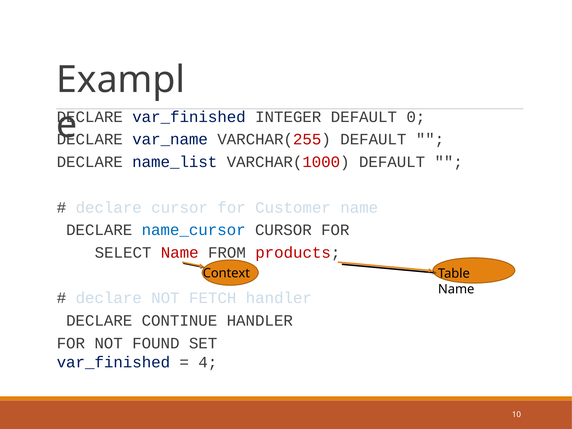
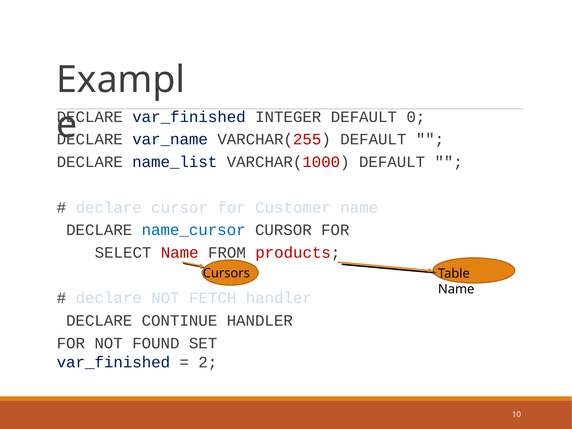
Context: Context -> Cursors (226, 273)
4: 4 -> 2 (208, 362)
